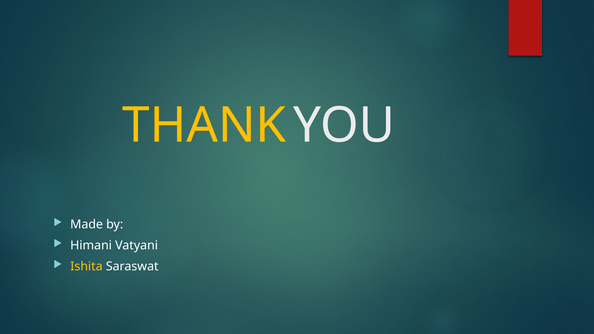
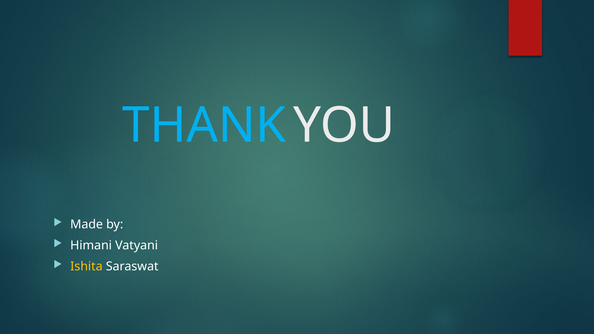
THANK colour: yellow -> light blue (204, 126)
